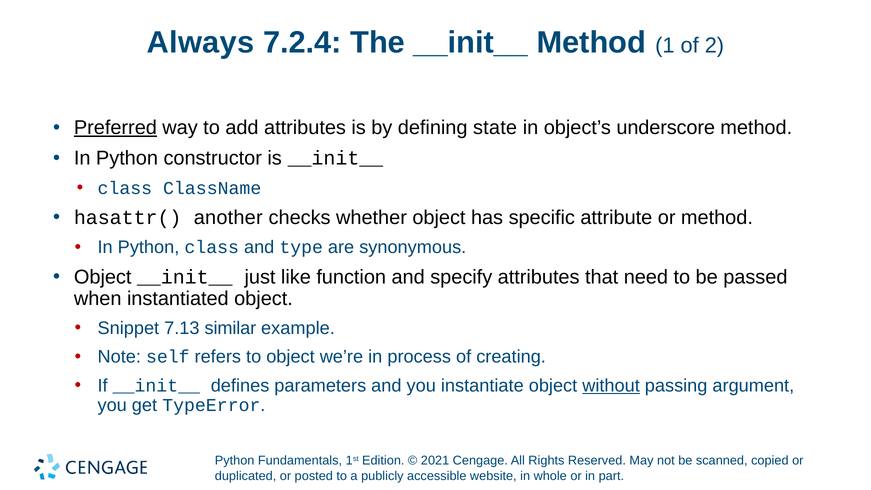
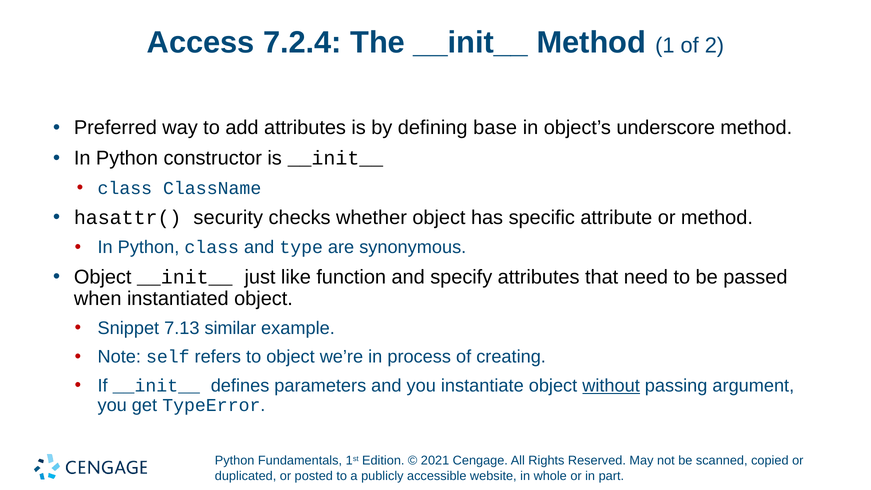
Always: Always -> Access (201, 43)
Preferred underline: present -> none (115, 128)
state: state -> base (495, 128)
another: another -> security (228, 218)
